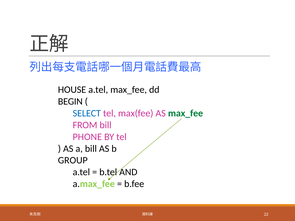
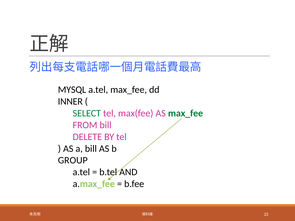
HOUSE: HOUSE -> MYSQL (72, 90)
BEGIN: BEGIN -> INNER (70, 102)
SELECT colour: blue -> green (87, 113)
PHONE: PHONE -> DELETE (87, 137)
